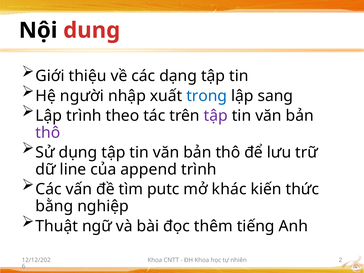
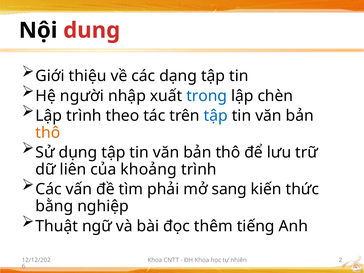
sang: sang -> chèn (275, 96)
tập colour: purple -> blue (216, 116)
thô colour: purple -> orange (48, 133)
line: line -> liên (73, 169)
append: append -> khoảng (149, 169)
putc: putc -> phải (163, 189)
khác: khác -> sang (229, 189)
